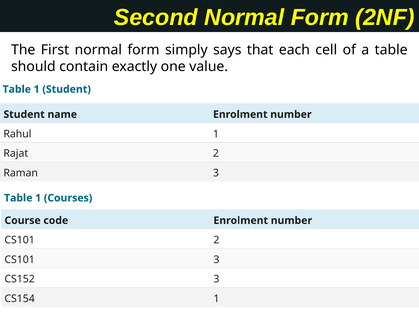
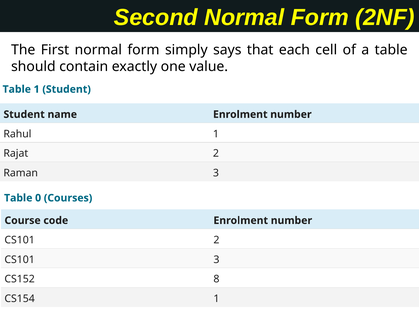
1: 1 -> 0 (38, 198)
CS152 3: 3 -> 8 (216, 279)
